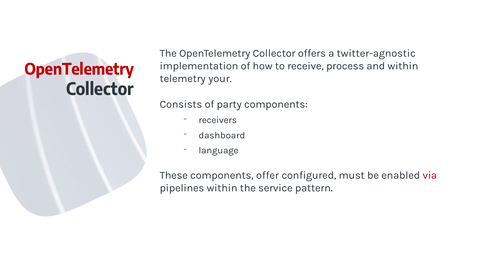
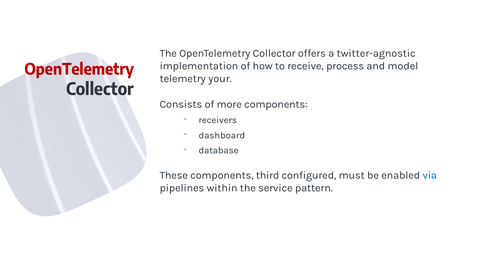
and within: within -> model (403, 66)
party: party -> more (229, 104)
language: language -> database (219, 151)
offer: offer -> third (268, 176)
via colour: red -> blue (430, 176)
